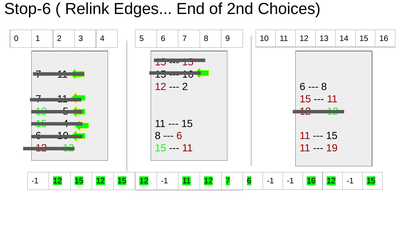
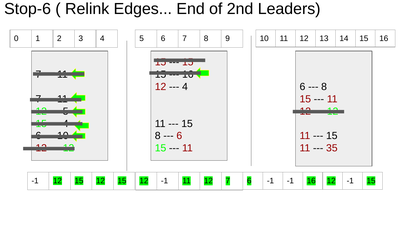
Choices: Choices -> Leaders (289, 9)
2: 2 -> 4 (185, 87)
19: 19 -> 35 (332, 148)
